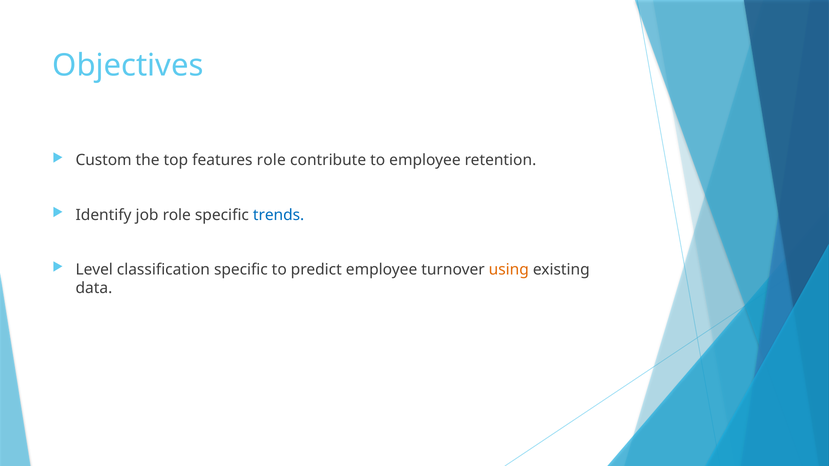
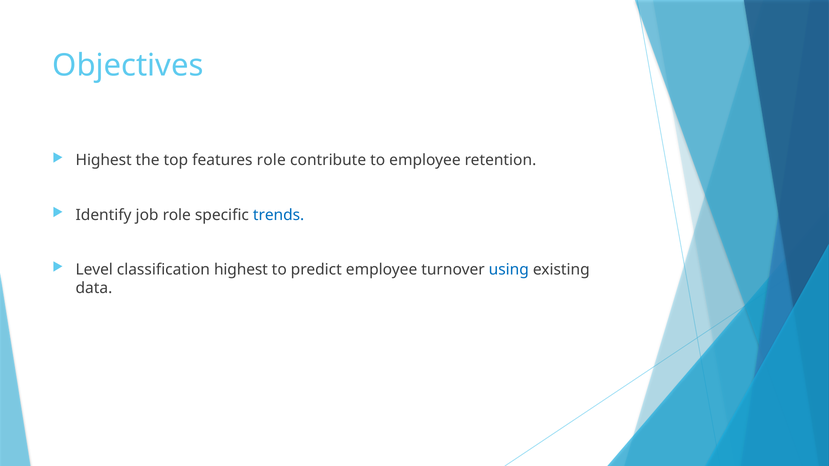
Custom: Custom -> Highest (104, 160)
classification specific: specific -> highest (241, 270)
using colour: orange -> blue (509, 270)
